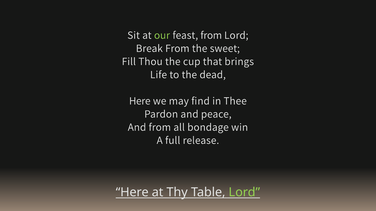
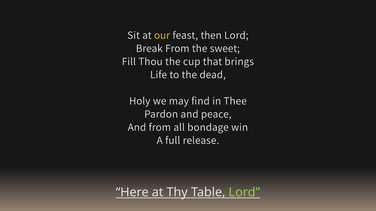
our colour: light green -> yellow (162, 35)
feast from: from -> then (211, 35)
Here: Here -> Holy (140, 101)
